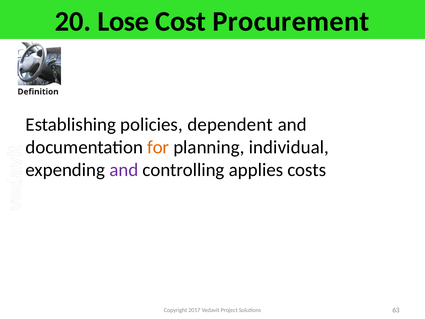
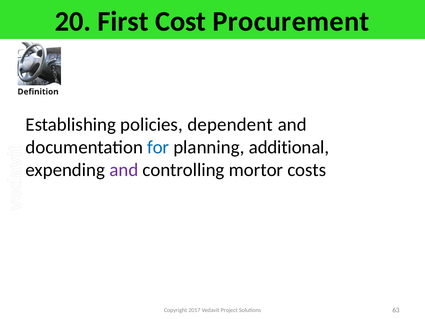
Lose: Lose -> First (123, 21)
for colour: orange -> blue (158, 147)
individual: individual -> additional (289, 147)
applies: applies -> mortor (256, 170)
